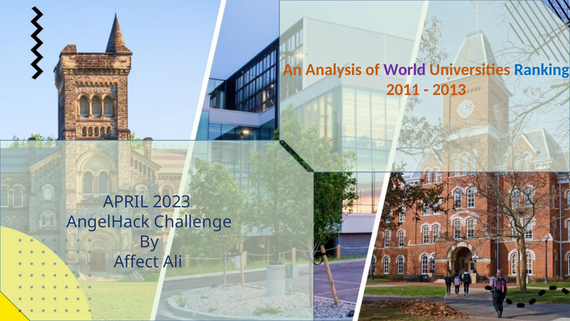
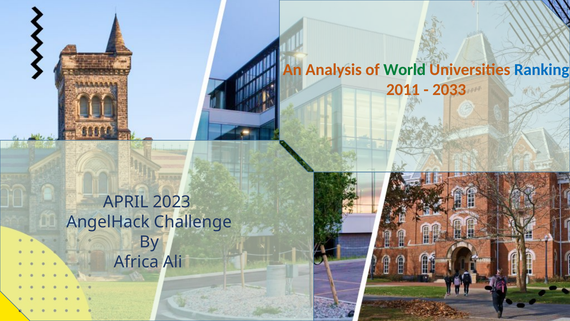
World colour: purple -> green (405, 69)
2013: 2013 -> 2033 (449, 89)
Affect: Affect -> Africa (136, 262)
